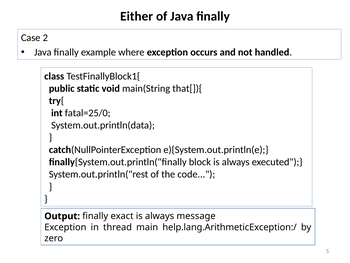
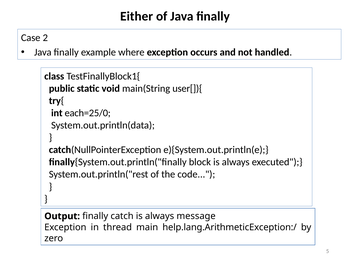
that[]){: that[]){ -> user[]){ (187, 88)
fatal=25/0: fatal=25/0 -> each=25/0 (88, 113)
exact: exact -> catch (122, 216)
